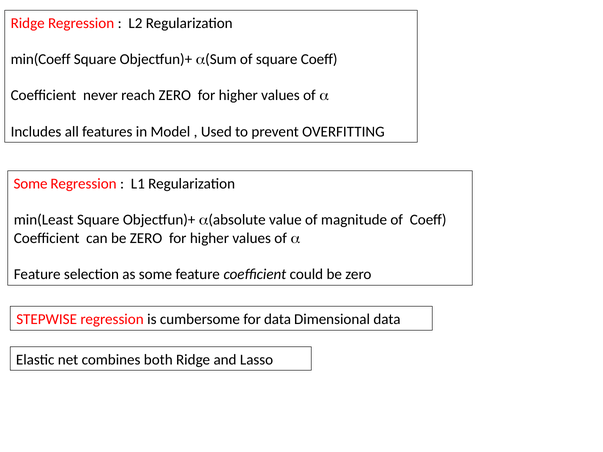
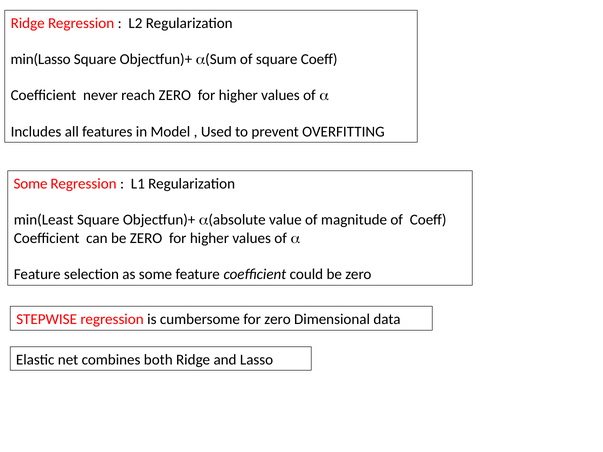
min(Coeff: min(Coeff -> min(Lasso (41, 59)
for data: data -> zero (278, 320)
